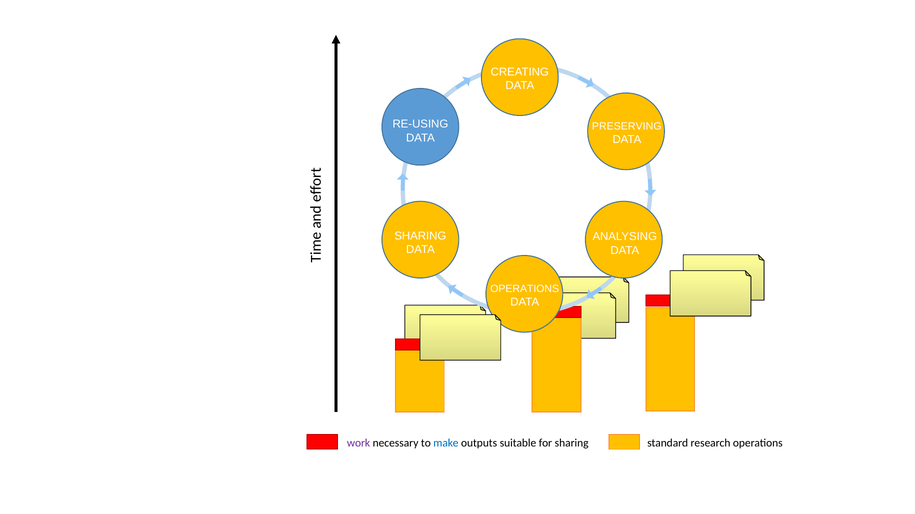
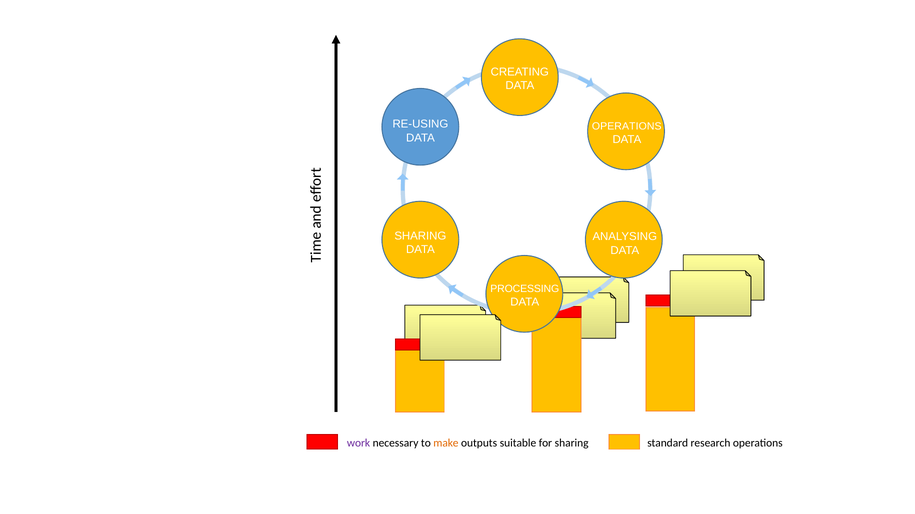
PRESERVING: PRESERVING -> OPERATIONS (627, 126)
OPERATIONS: OPERATIONS -> PROCESSING (525, 289)
make colour: blue -> orange (446, 444)
